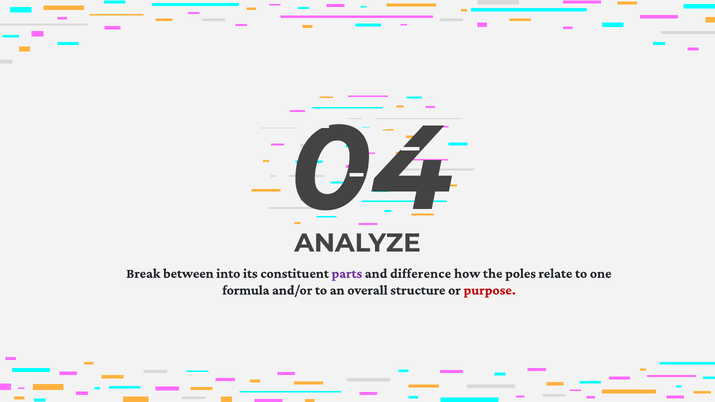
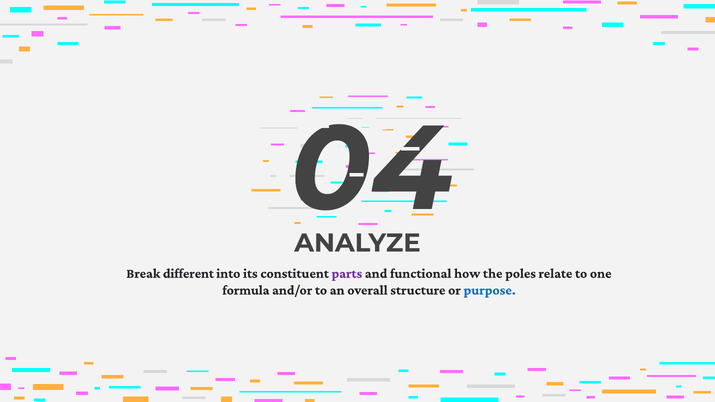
between: between -> different (188, 273)
difference: difference -> functional (421, 273)
purpose colour: red -> blue (490, 290)
